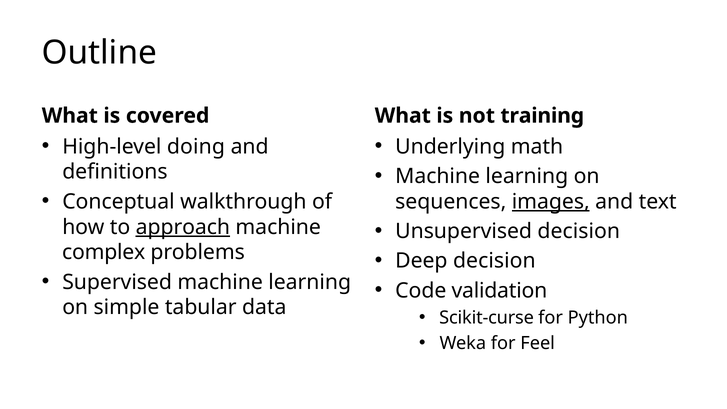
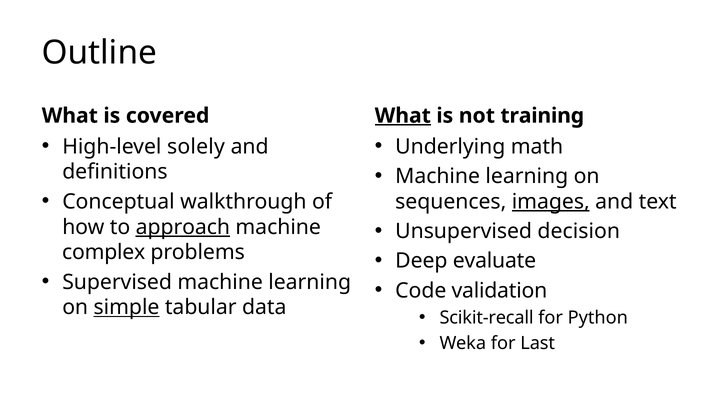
What underline: none -> present (403, 116)
doing: doing -> solely (196, 147)
Deep decision: decision -> evaluate (494, 261)
simple underline: none -> present (127, 307)
Scikit-curse: Scikit-curse -> Scikit-recall (487, 318)
Feel: Feel -> Last (538, 343)
